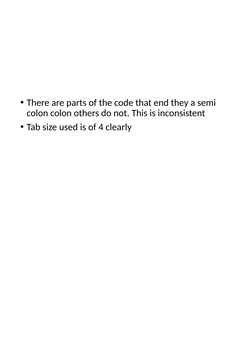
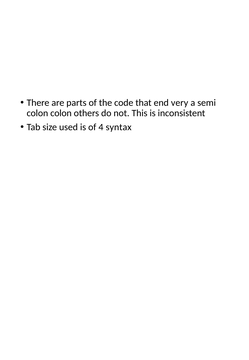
they: they -> very (180, 103)
clearly: clearly -> syntax (119, 127)
